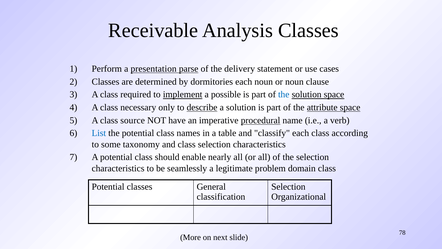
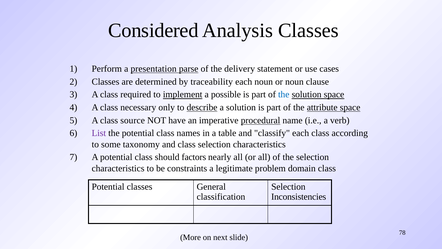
Receivable: Receivable -> Considered (153, 30)
dormitories: dormitories -> traceability (212, 82)
List colour: blue -> purple (99, 133)
enable: enable -> factors (194, 157)
seamlessly: seamlessly -> constraints (187, 168)
Organizational: Organizational -> Inconsistencies (299, 197)
